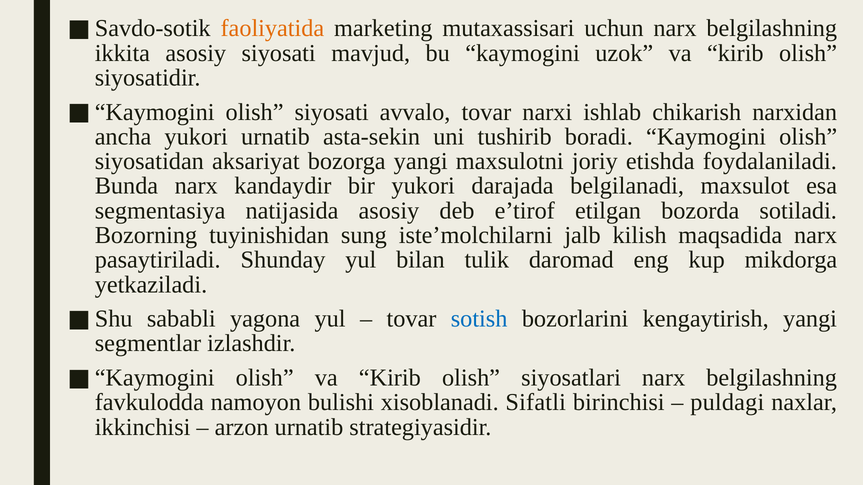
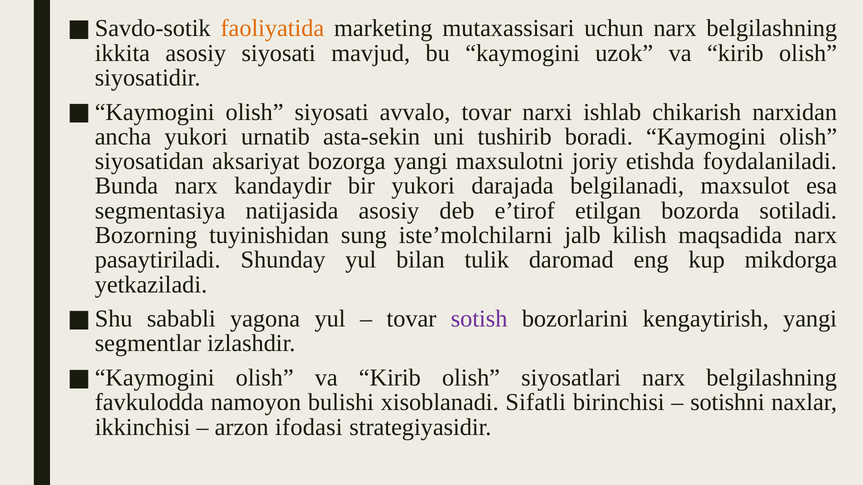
sotish colour: blue -> purple (479, 319)
puldagi: puldagi -> sotishni (727, 403)
arzon urnatib: urnatib -> ifodasi (309, 427)
